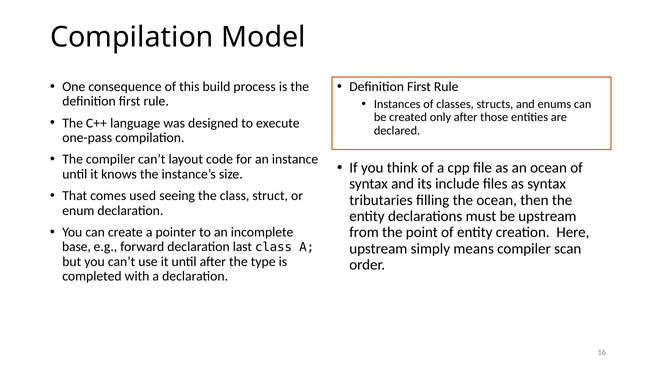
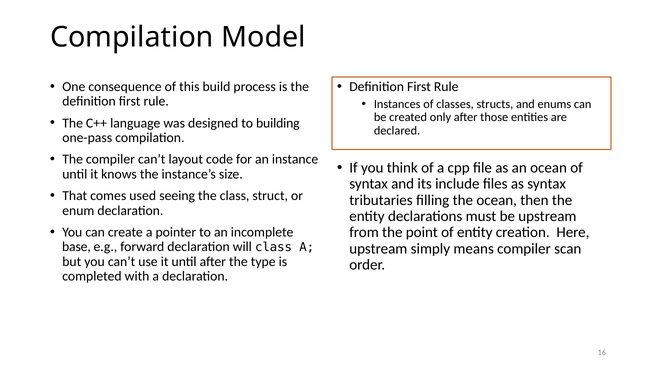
execute: execute -> building (278, 123)
last: last -> will (242, 247)
